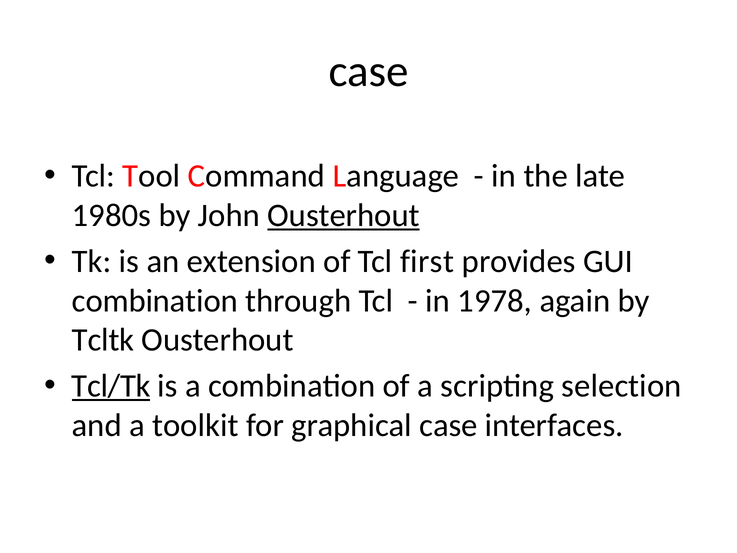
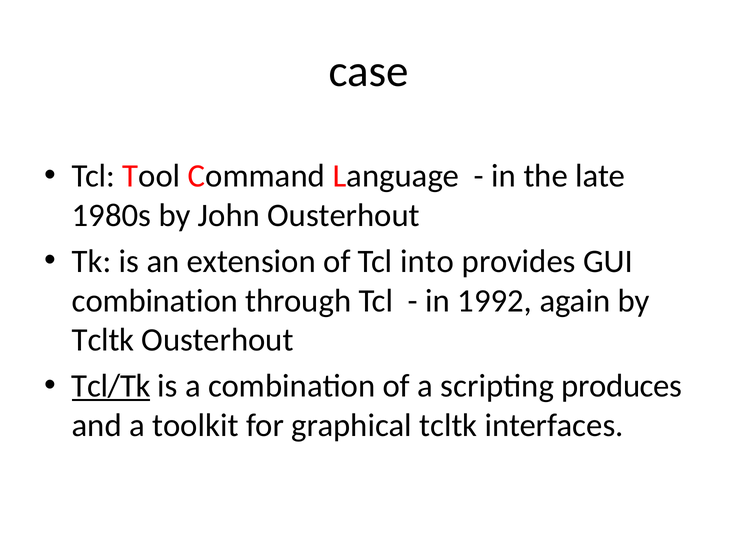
Ousterhout underline: present -> none (344, 215)
first: first -> into (427, 261)
1978: 1978 -> 1992 (495, 301)
selection: selection -> produces (622, 386)
graphical case: case -> tcltk (448, 425)
